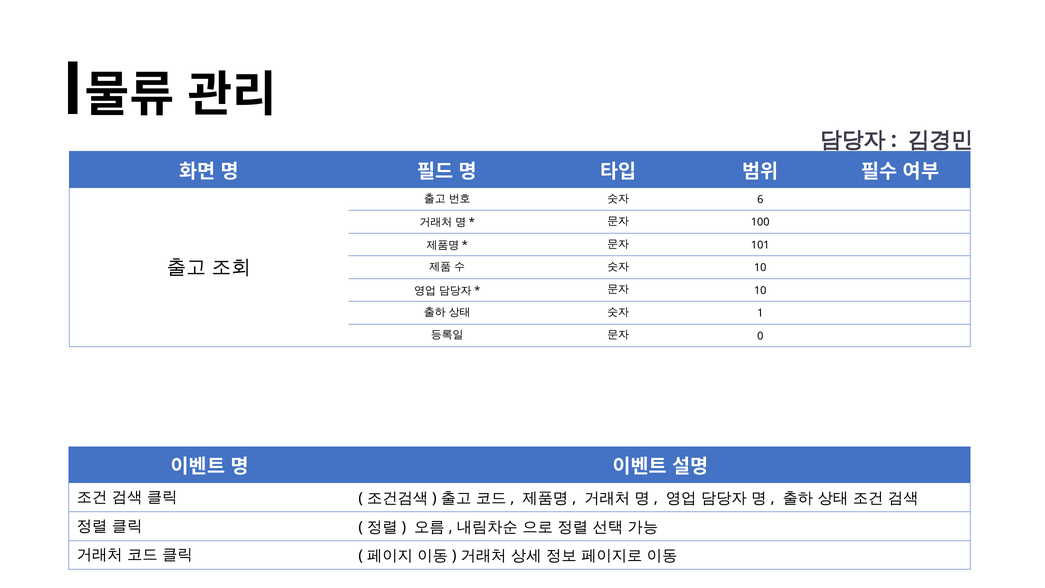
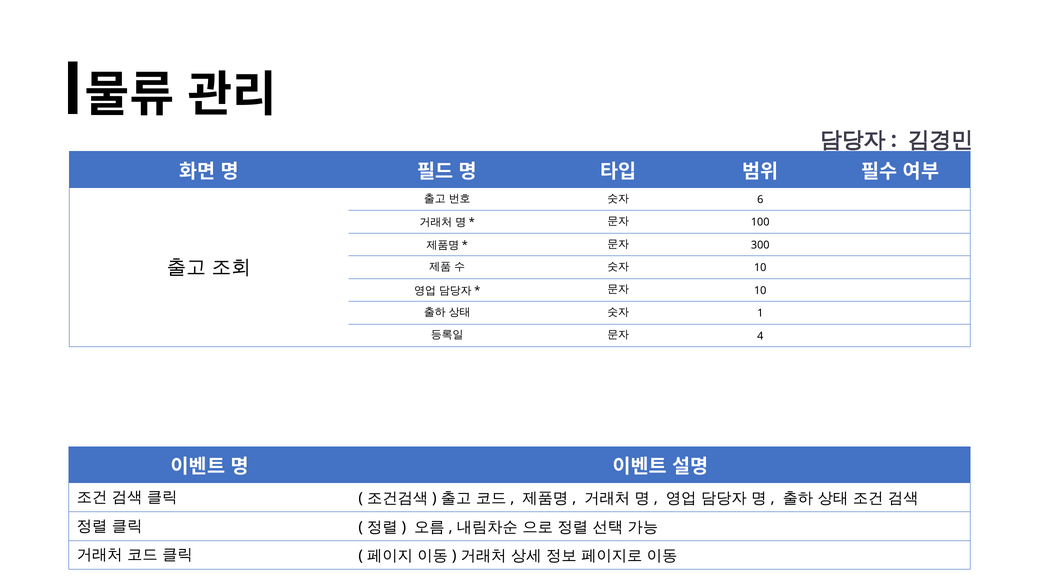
101: 101 -> 300 (760, 245)
0: 0 -> 4 (760, 336)
